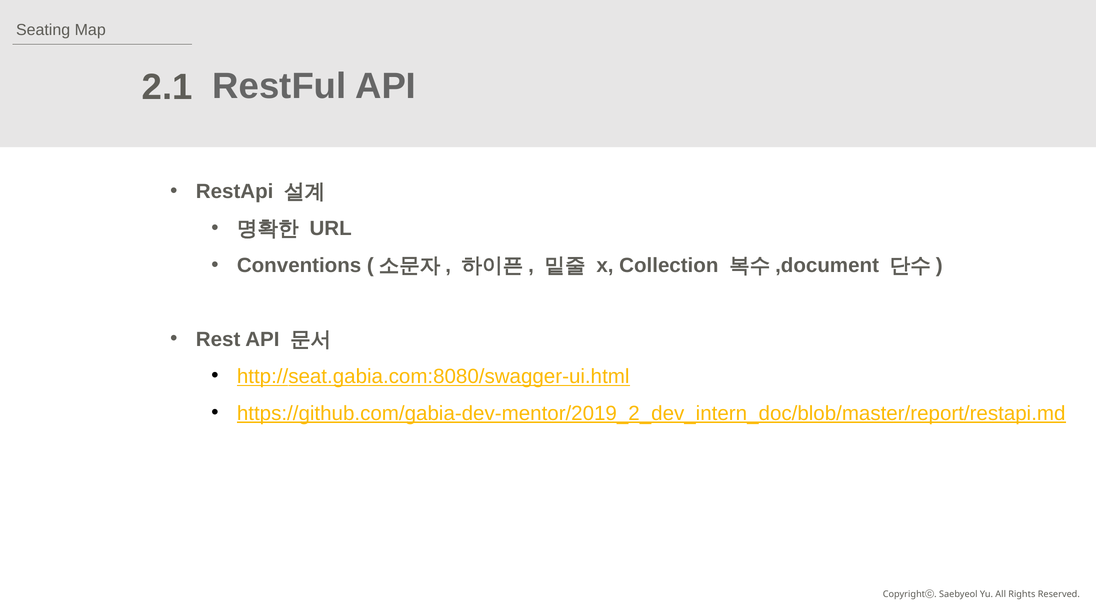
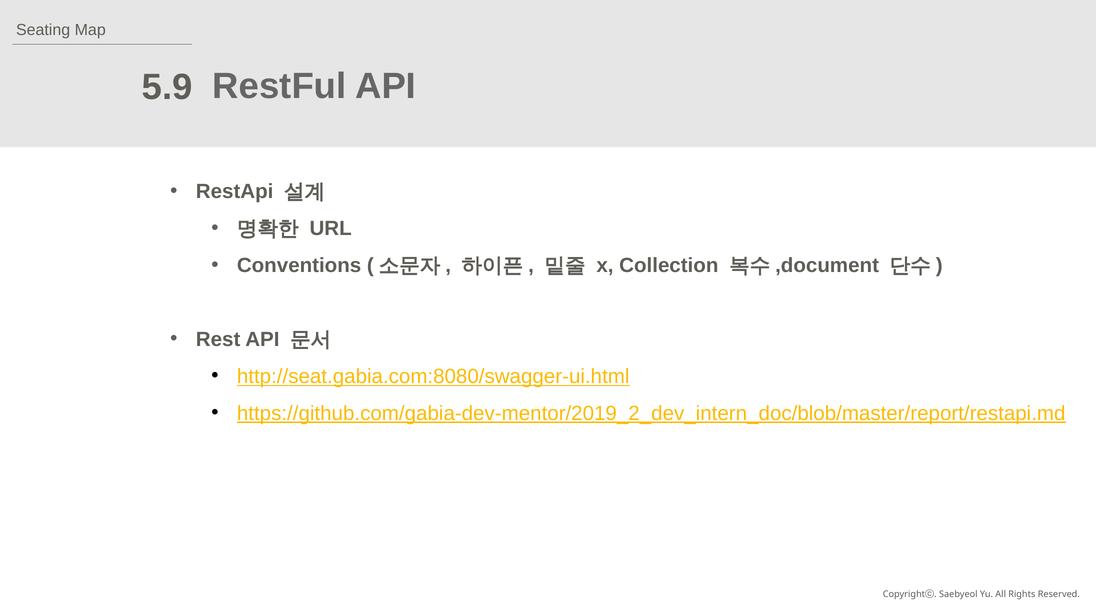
2.1: 2.1 -> 5.9 (167, 87)
